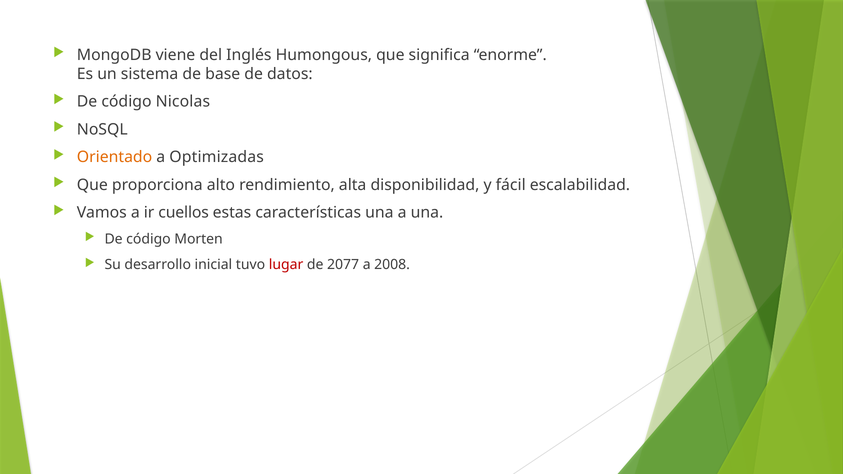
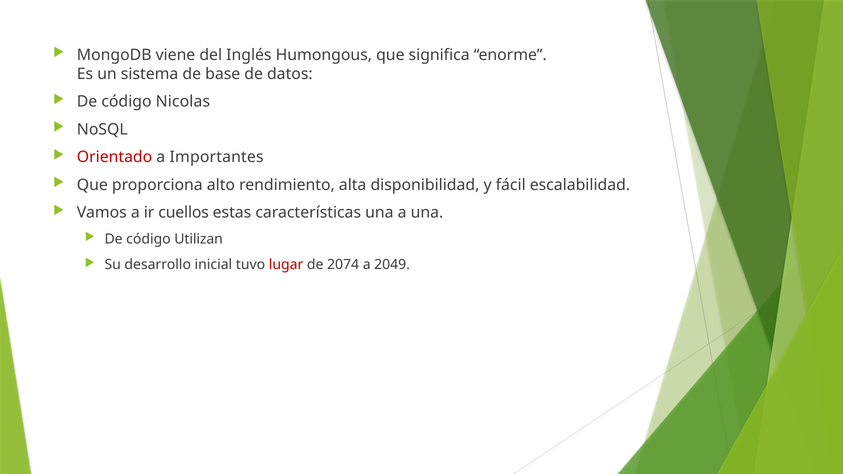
Orientado colour: orange -> red (115, 157)
Optimizadas: Optimizadas -> Importantes (217, 157)
Morten: Morten -> Utilizan (199, 239)
2077: 2077 -> 2074 (343, 265)
2008: 2008 -> 2049 (392, 265)
